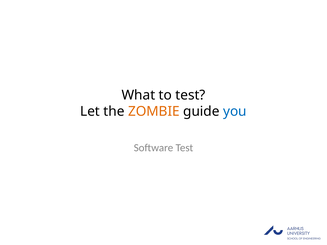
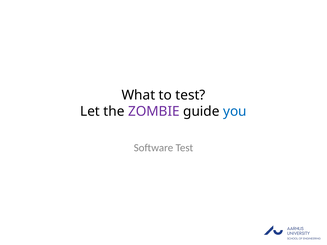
ZOMBIE colour: orange -> purple (154, 112)
